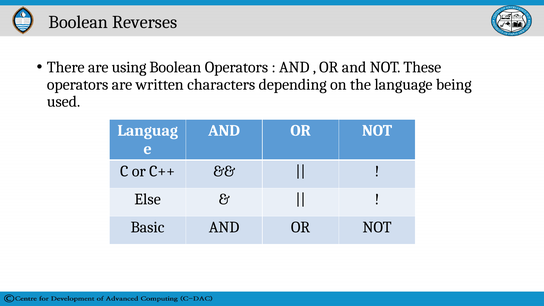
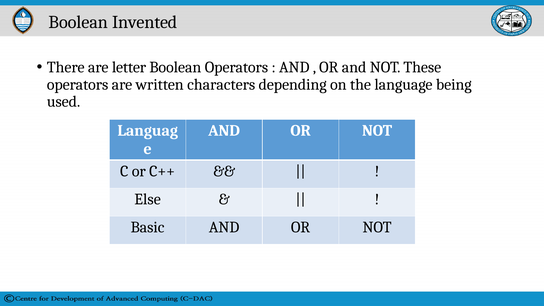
Reverses: Reverses -> Invented (145, 22)
using: using -> letter (129, 67)
